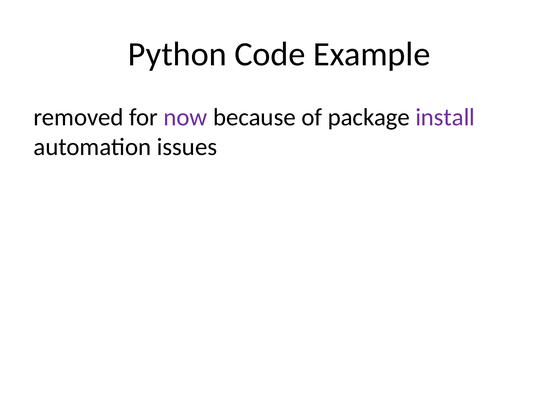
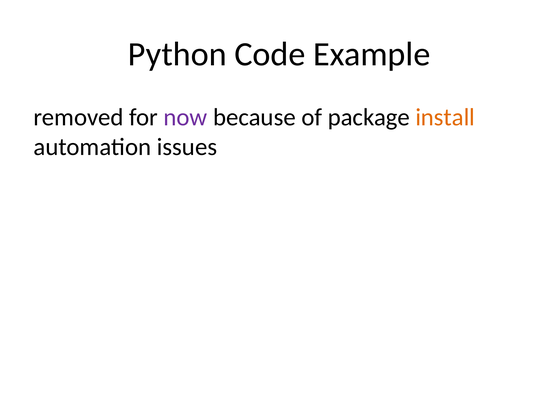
install colour: purple -> orange (445, 117)
